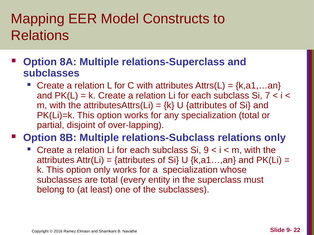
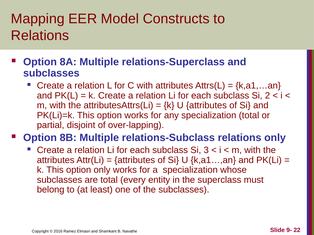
7: 7 -> 2 (267, 96)
9: 9 -> 3 (206, 151)
